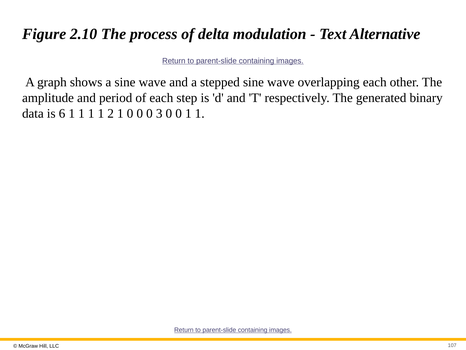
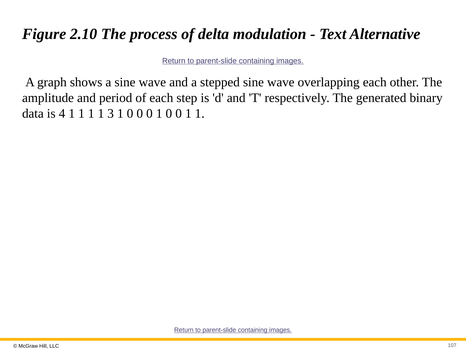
6: 6 -> 4 (62, 113)
2: 2 -> 3 (111, 113)
0 0 0 3: 3 -> 1 (159, 113)
